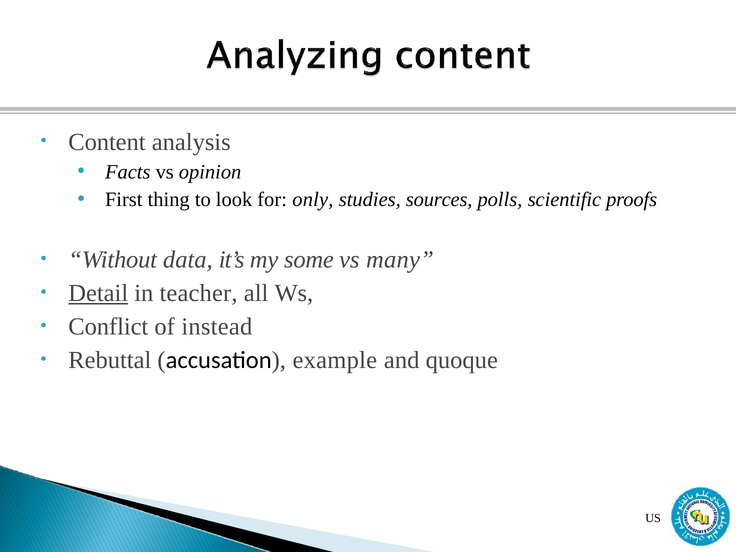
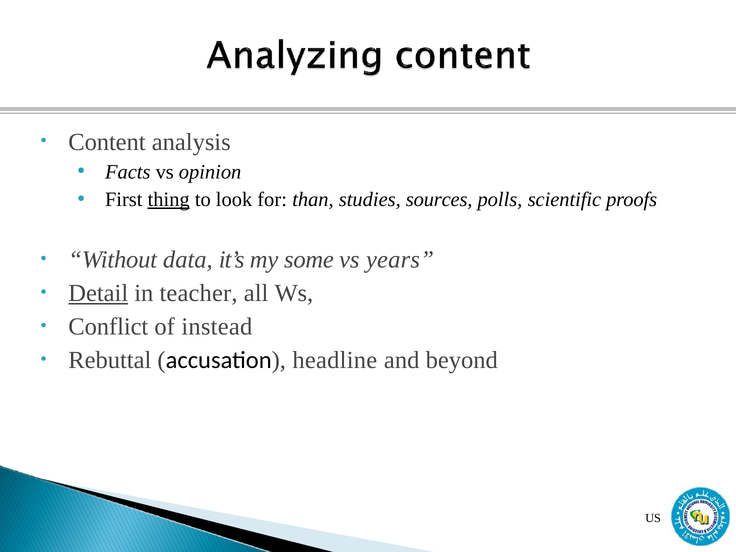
thing underline: none -> present (169, 200)
only: only -> than (313, 200)
many: many -> years (400, 260)
example: example -> headline (335, 360)
quoque: quoque -> beyond (462, 360)
